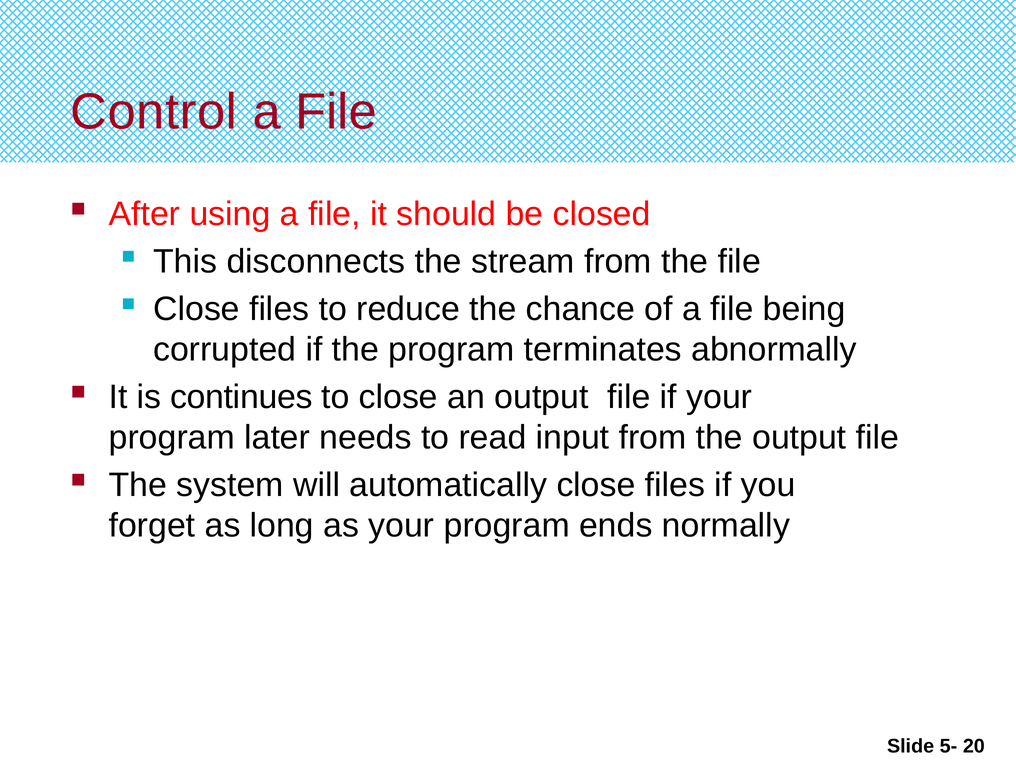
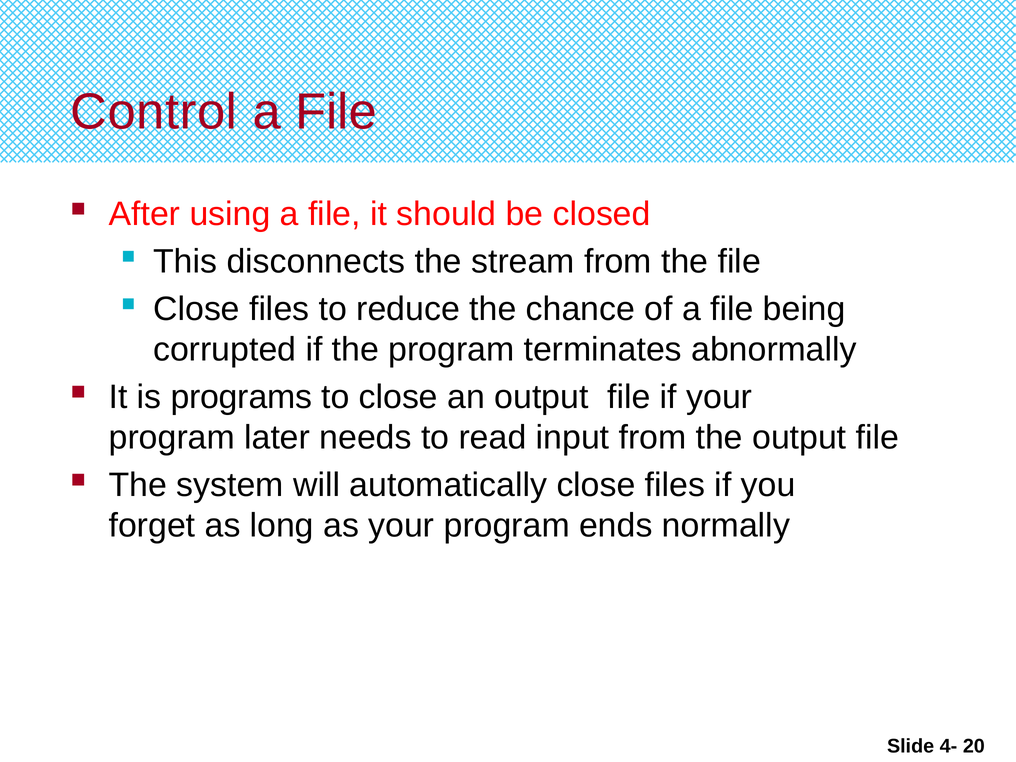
continues: continues -> programs (241, 397)
5-: 5- -> 4- (949, 746)
